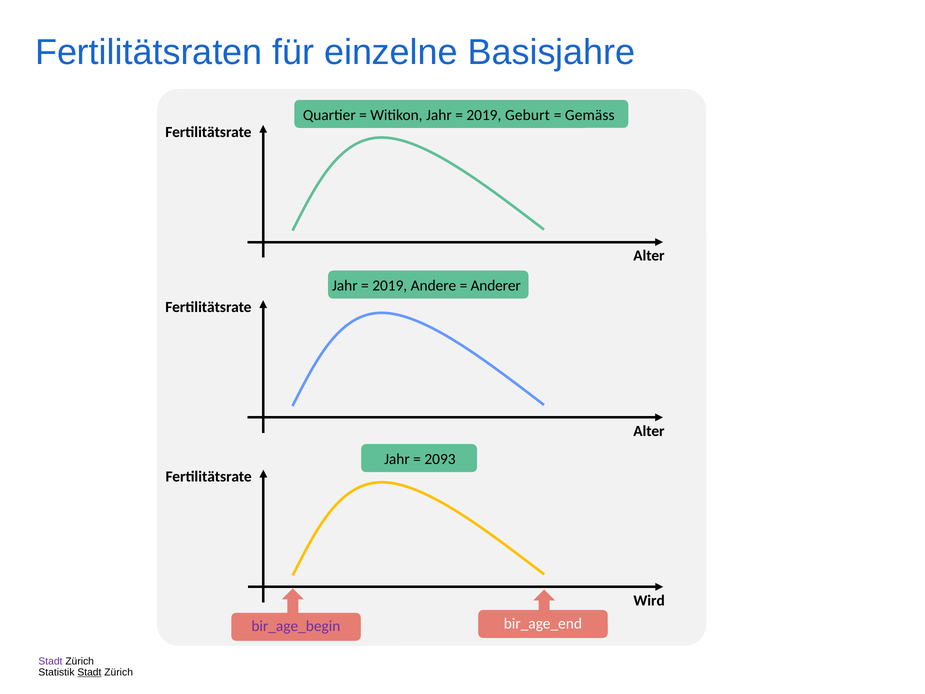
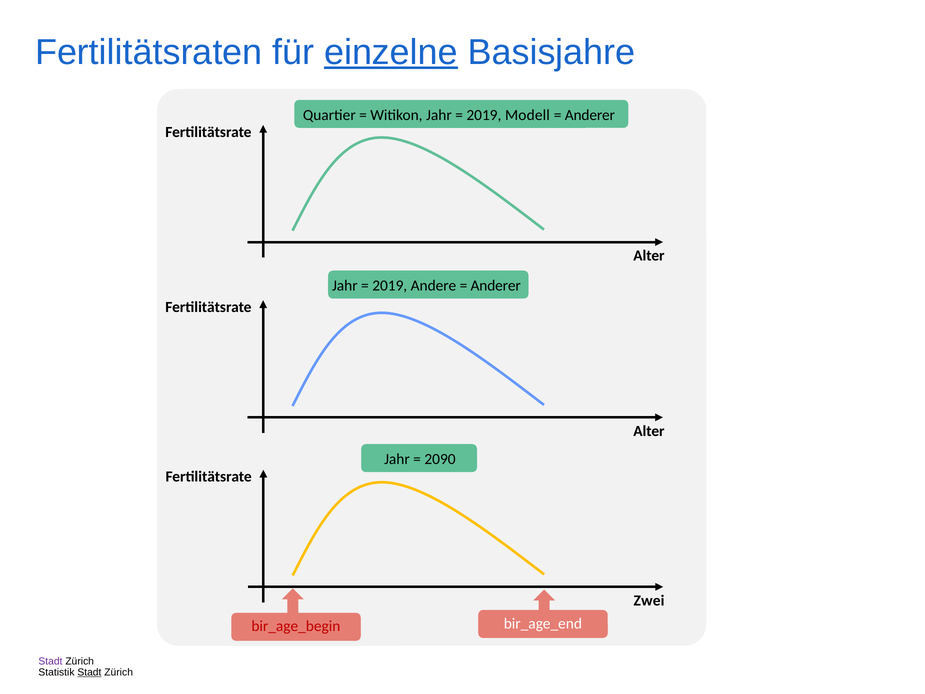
einzelne underline: none -> present (391, 52)
Geburt: Geburt -> Modell (527, 115)
Gemäss: Gemäss -> Anderer (590, 115)
2093: 2093 -> 2090 (440, 459)
Wird: Wird -> Zwei (649, 600)
bir_age_begin colour: purple -> red (296, 626)
